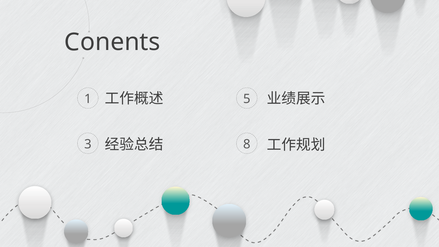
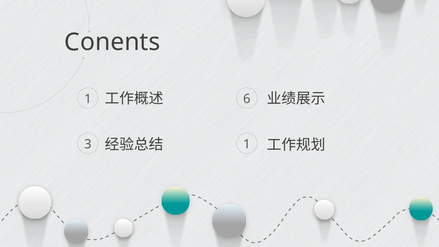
5: 5 -> 6 (247, 99)
8: 8 -> 1 (247, 144)
